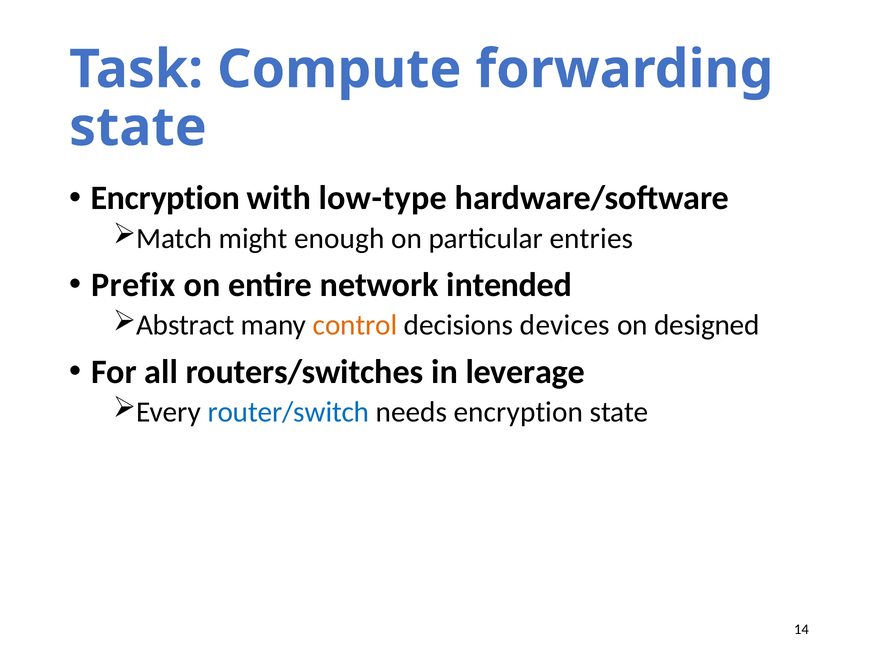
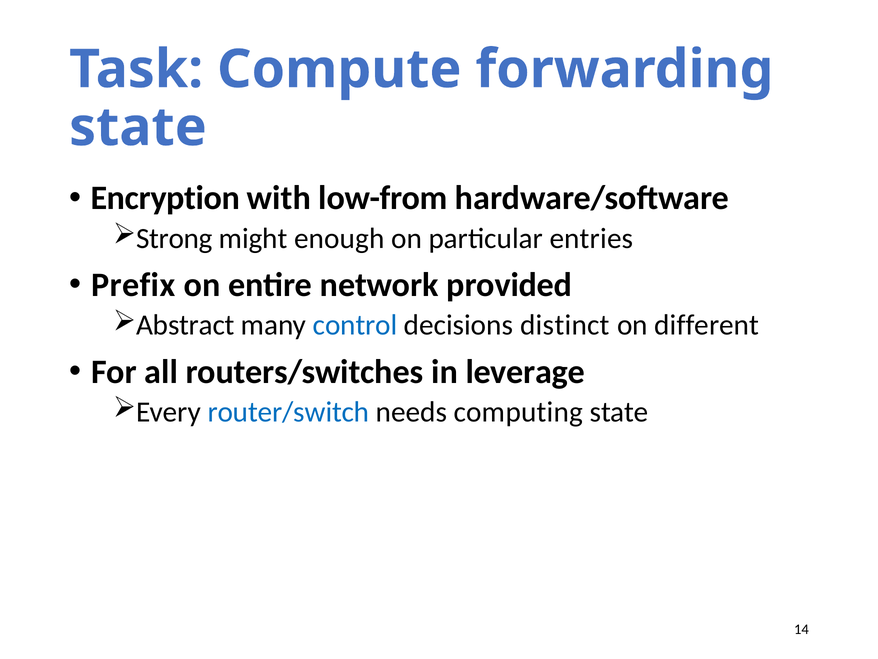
low-type: low-type -> low-from (383, 198)
Match: Match -> Strong (174, 238)
intended: intended -> provided (509, 285)
control colour: orange -> blue (355, 325)
devices: devices -> distinct (565, 325)
designed: designed -> different (707, 325)
needs encryption: encryption -> computing (518, 412)
